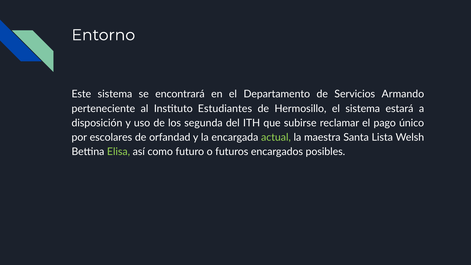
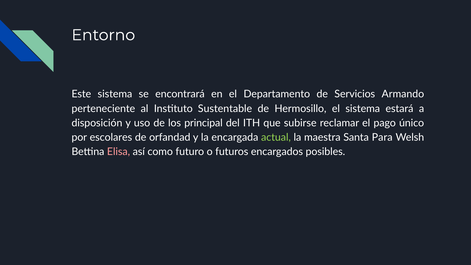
Estudiantes: Estudiantes -> Sustentable (225, 109)
segunda: segunda -> principal (203, 123)
Lista: Lista -> Para (382, 137)
Elisa colour: light green -> pink (119, 152)
